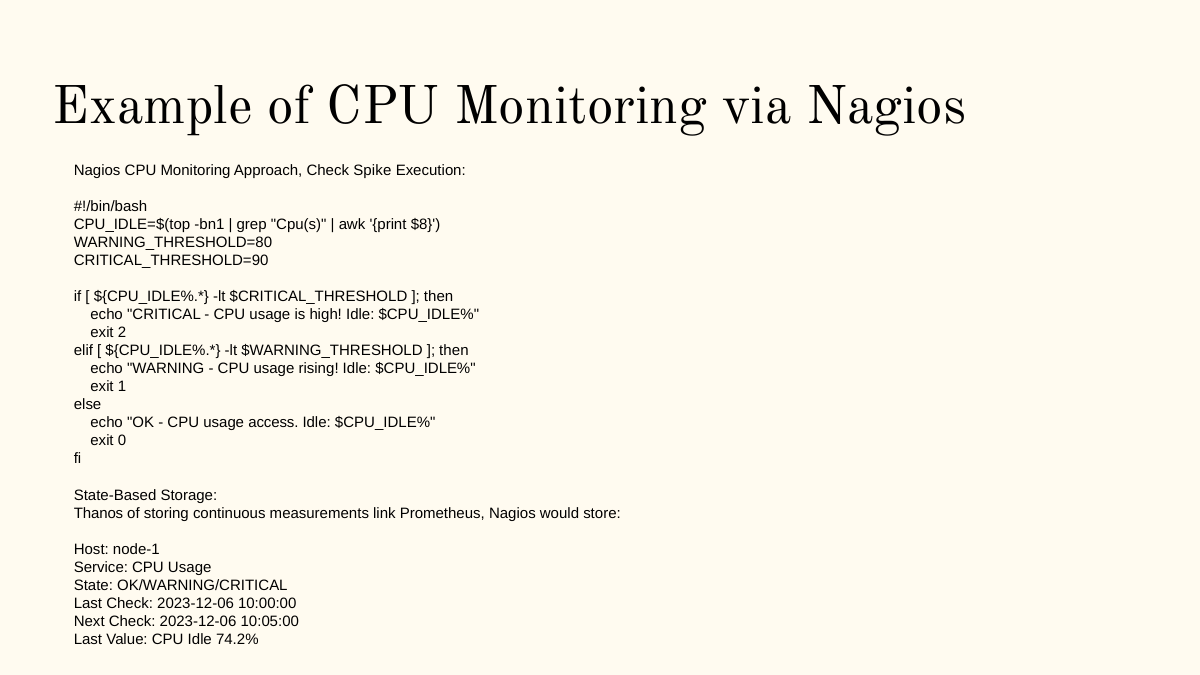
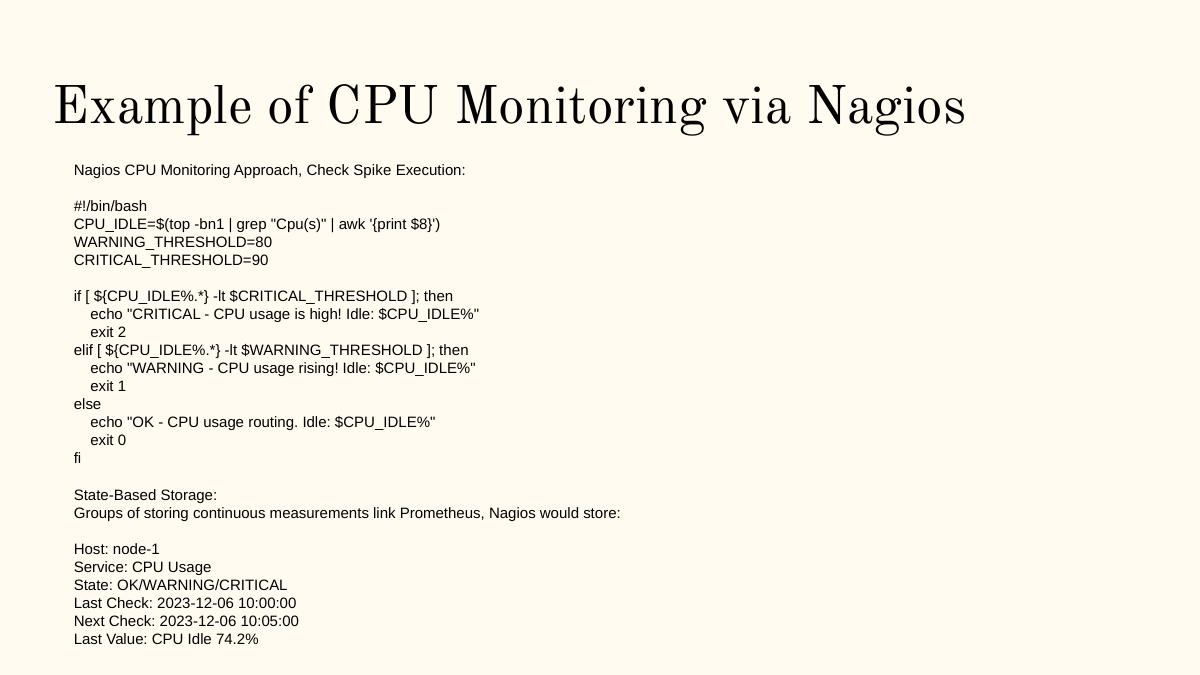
access: access -> routing (273, 423)
Thanos: Thanos -> Groups (98, 513)
